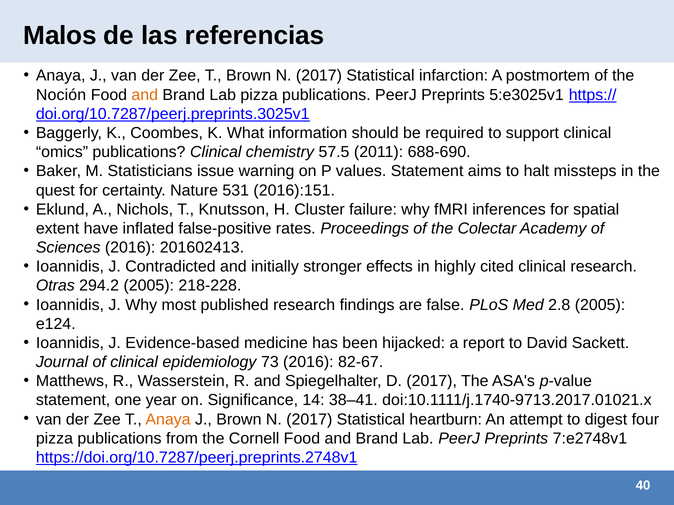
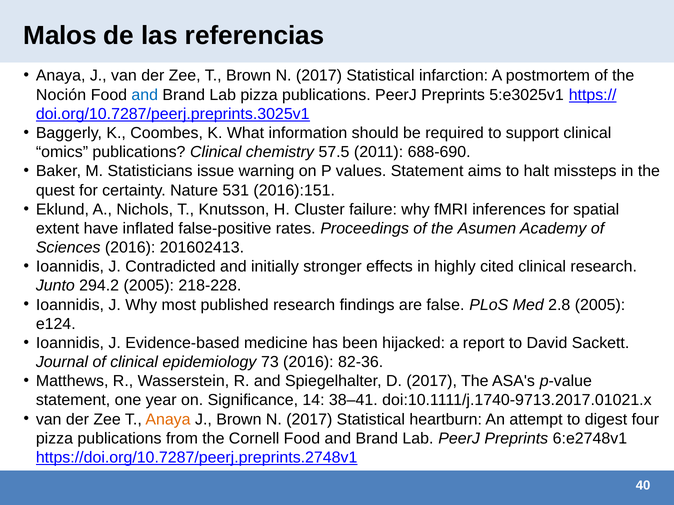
and colour: orange -> blue (145, 95)
Colectar: Colectar -> Asumen (487, 229)
Otras: Otras -> Junto (55, 286)
82-67: 82-67 -> 82-36 (361, 362)
7:e2748v1: 7:e2748v1 -> 6:e2748v1 (590, 439)
